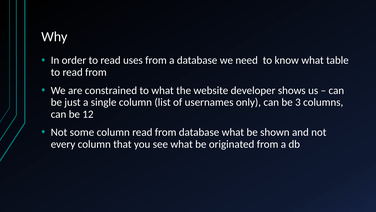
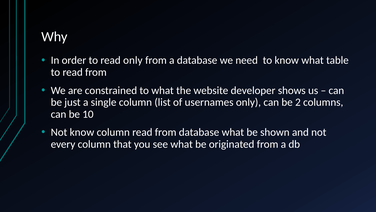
read uses: uses -> only (133, 60)
3: 3 -> 2 (298, 102)
12: 12 -> 10 (88, 114)
Not some: some -> know (82, 132)
